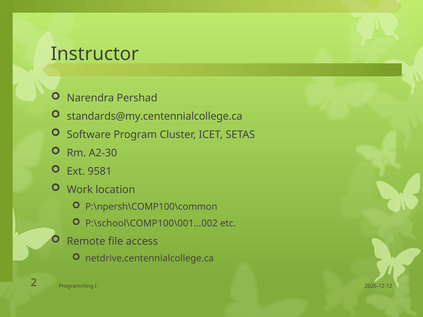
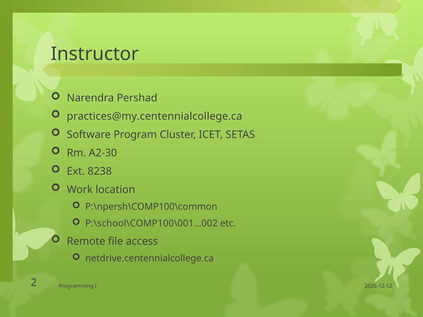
standards@my.centennialcollege.ca: standards@my.centennialcollege.ca -> practices@my.centennialcollege.ca (155, 116)
9581: 9581 -> 8238 (100, 171)
